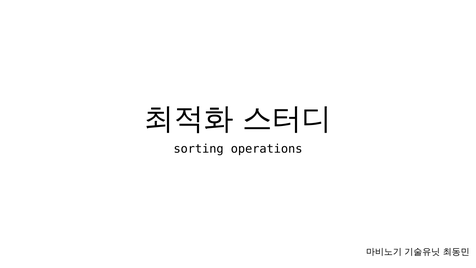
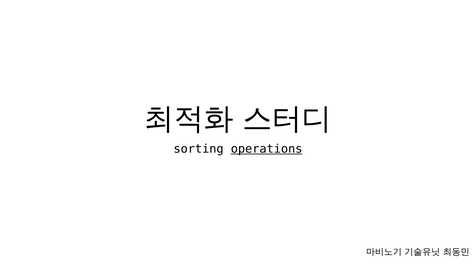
operations underline: none -> present (267, 149)
